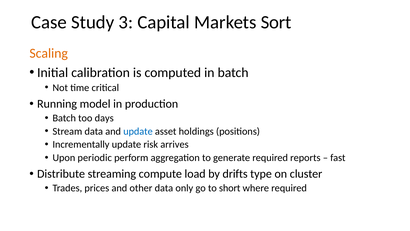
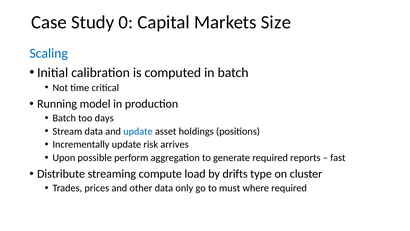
3: 3 -> 0 (126, 22)
Sort: Sort -> Size (276, 22)
Scaling colour: orange -> blue (49, 53)
periodic: periodic -> possible (95, 157)
short: short -> must (230, 188)
